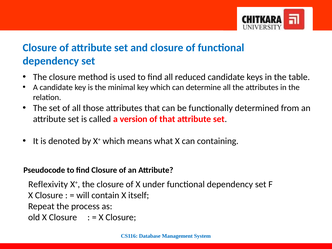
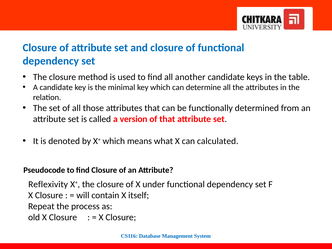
reduced: reduced -> another (190, 77)
containing: containing -> calculated (218, 141)
